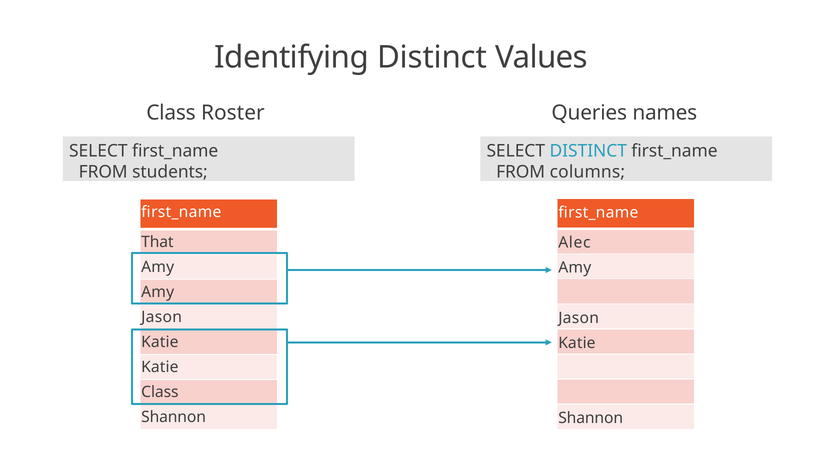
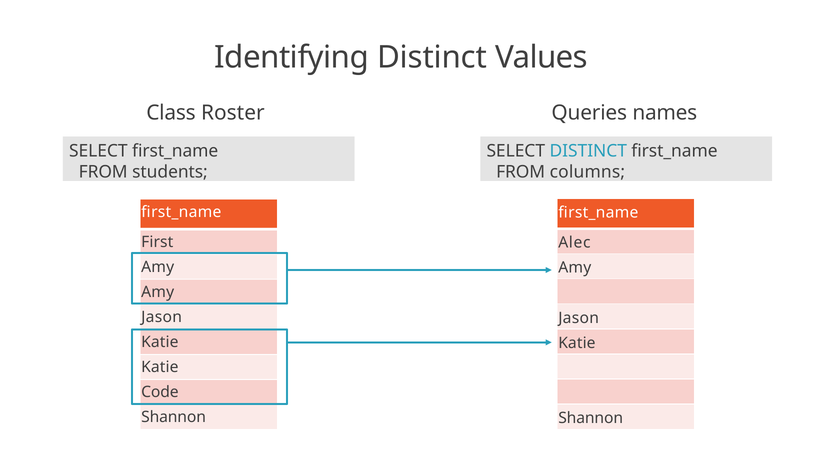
That: That -> First (157, 242)
Class: Class -> Code (160, 392)
